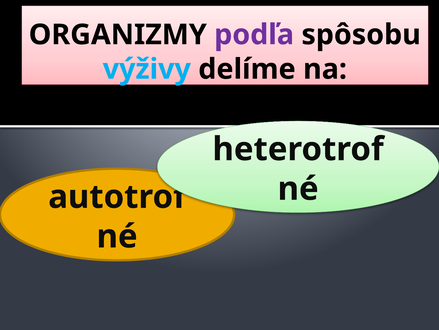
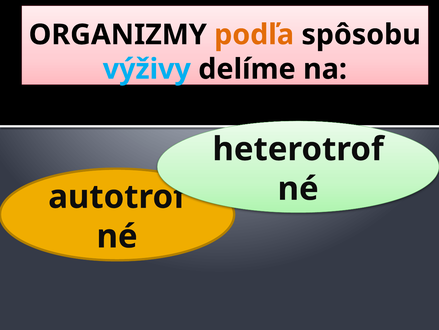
podľa colour: purple -> orange (254, 35)
